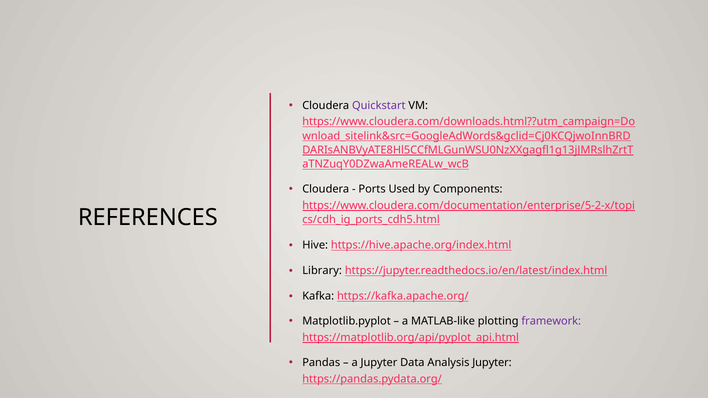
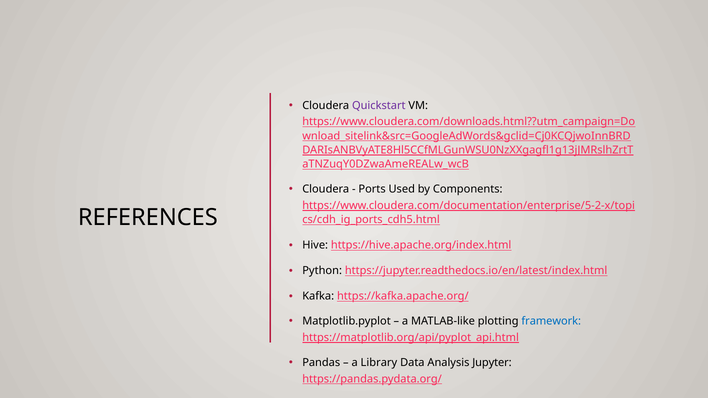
Library: Library -> Python (322, 271)
framework colour: purple -> blue (551, 321)
a Jupyter: Jupyter -> Library (379, 363)
